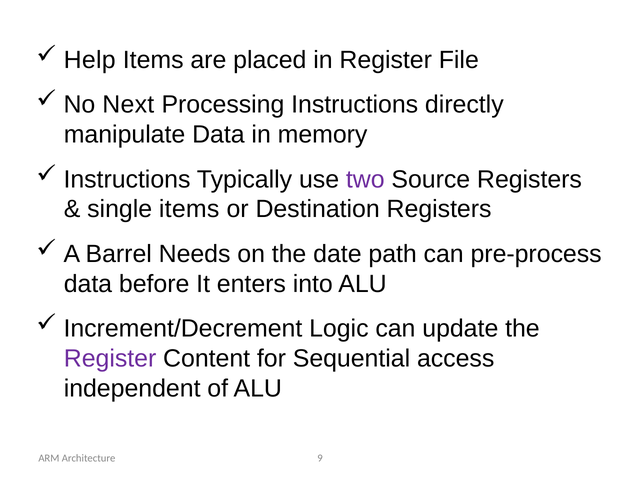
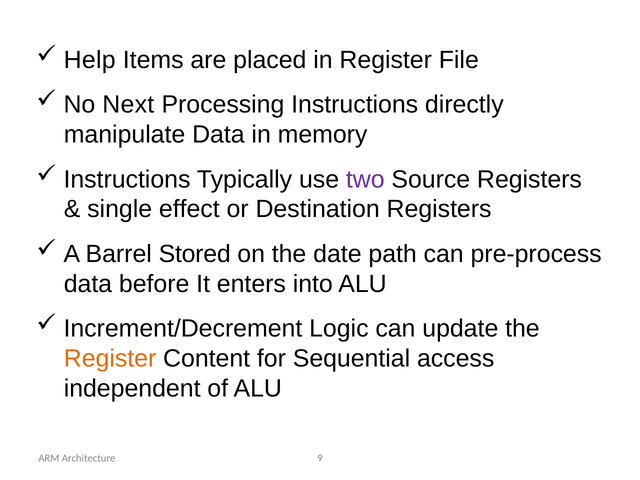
single items: items -> effect (189, 209)
Needs: Needs -> Stored (195, 254)
Register colour: purple -> orange (110, 359)
